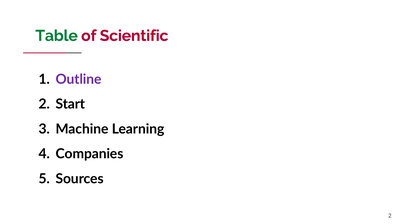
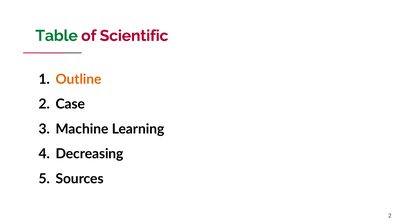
Outline colour: purple -> orange (79, 79)
Start: Start -> Case (70, 104)
Companies: Companies -> Decreasing (89, 154)
